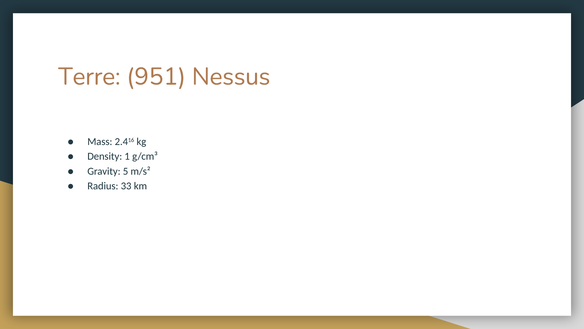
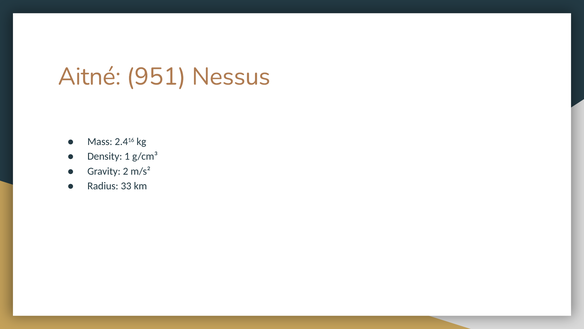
Terre: Terre -> Aitné (89, 76)
5: 5 -> 2 (126, 171)
